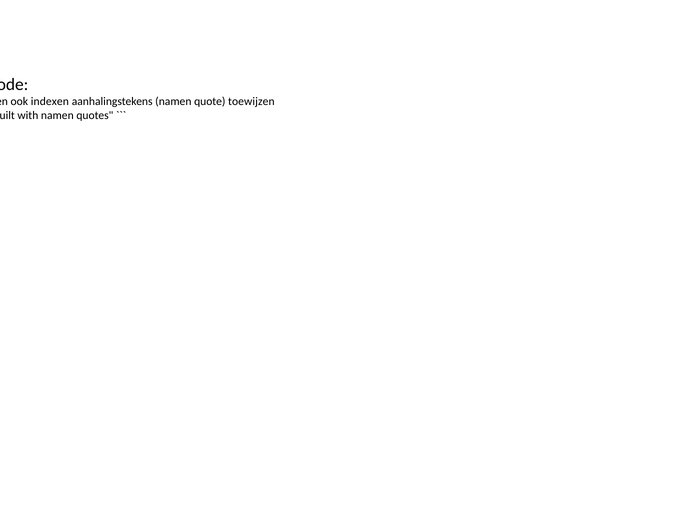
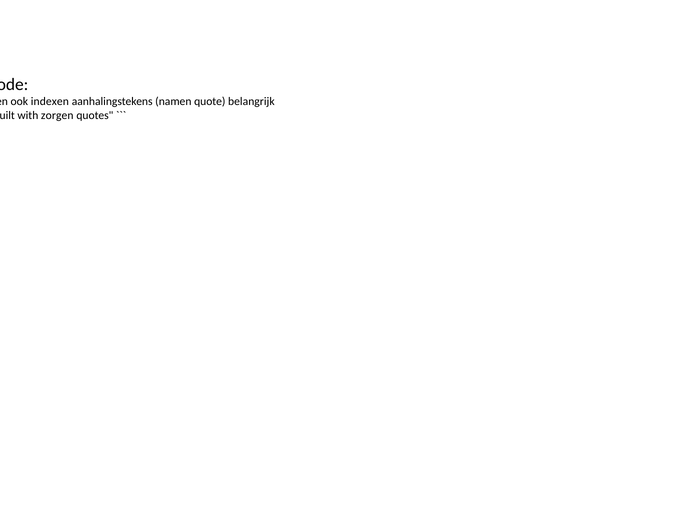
toewijzen: toewijzen -> belangrijk (251, 102)
with namen: namen -> zorgen (57, 116)
